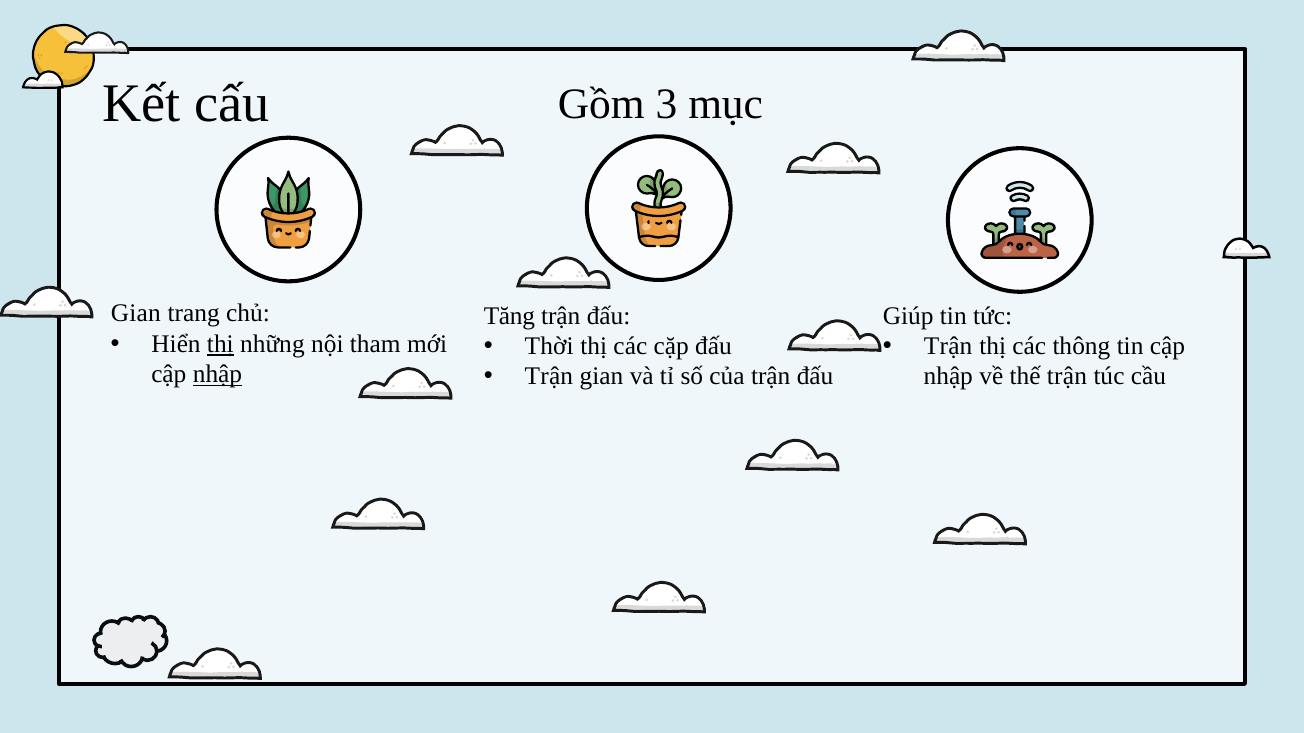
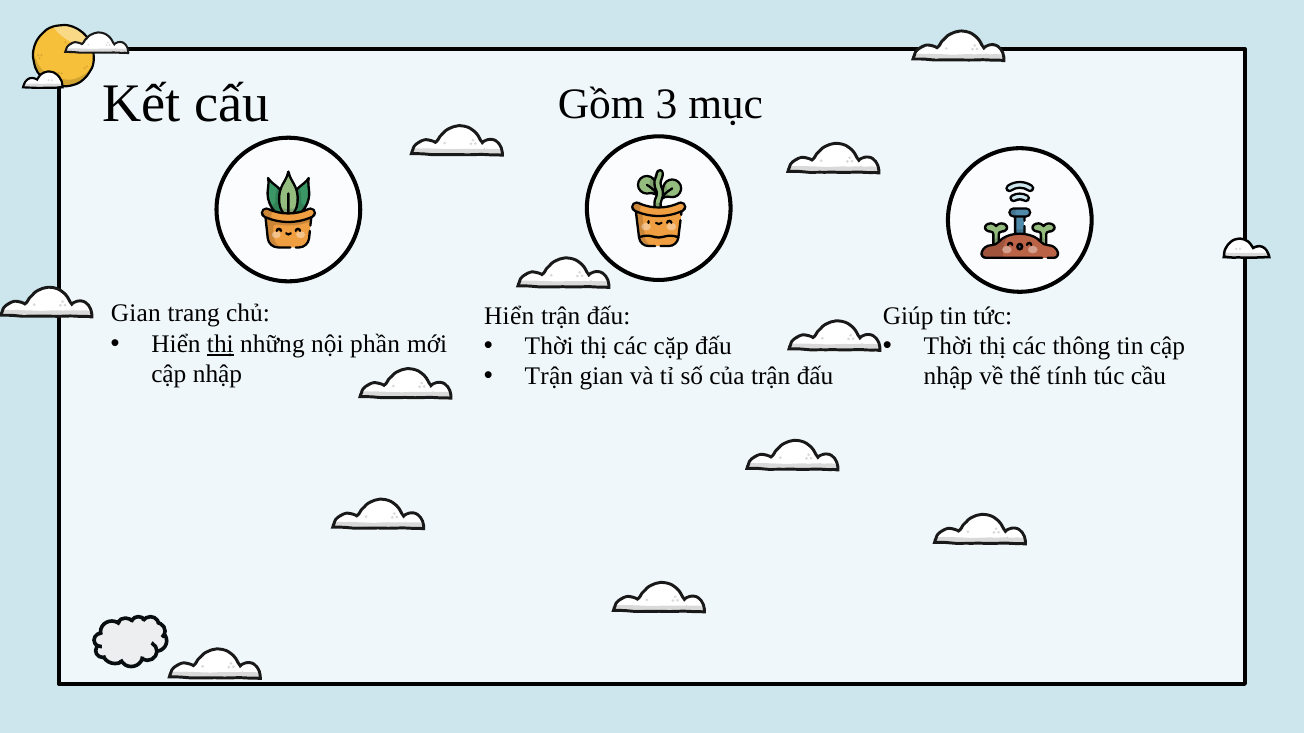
Tăng: Tăng -> Hiển (509, 316)
tham: tham -> phần (375, 344)
Trận: Trận -> Thời (948, 346)
nhập underline: present -> none (218, 375)
thế trận: trận -> tính (1067, 377)
